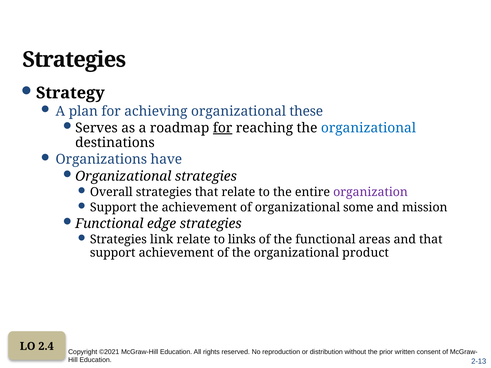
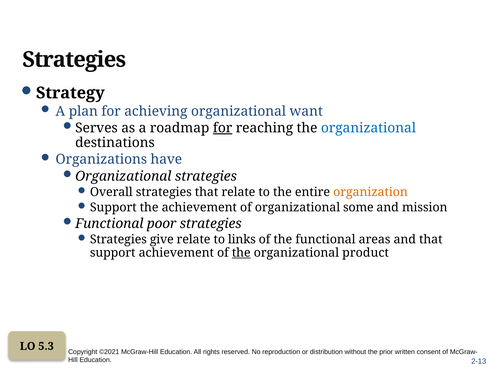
these: these -> want (306, 111)
organization colour: purple -> orange (371, 192)
edge: edge -> poor (162, 224)
link: link -> give (162, 240)
the underline: none -> present (241, 253)
2.4: 2.4 -> 5.3 (46, 346)
